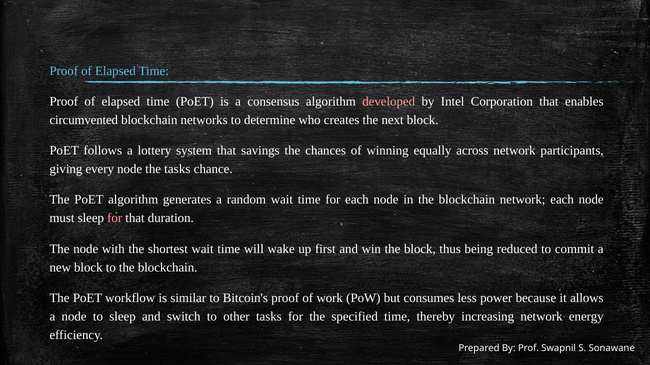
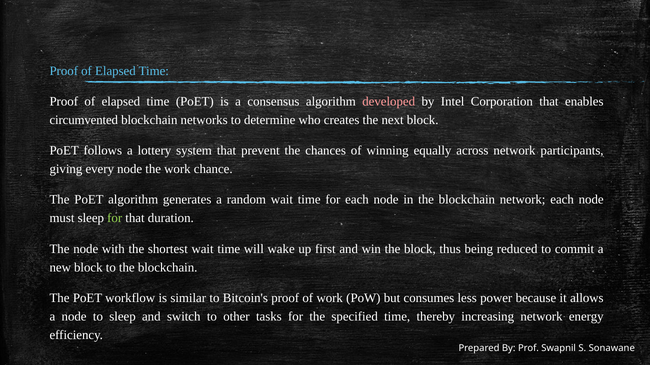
savings: savings -> prevent (260, 151)
the tasks: tasks -> work (177, 169)
for colour: pink -> light green (115, 219)
